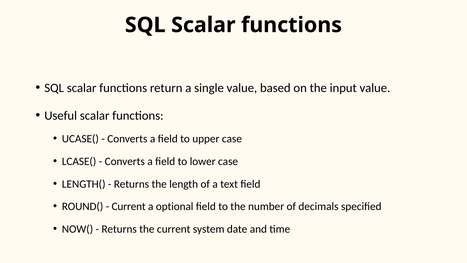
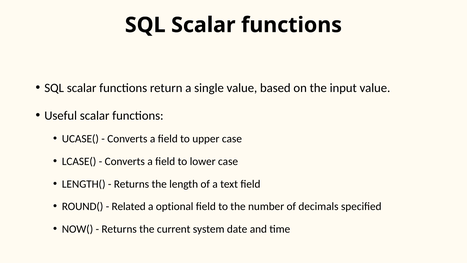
Current: Current -> Related (129, 206)
